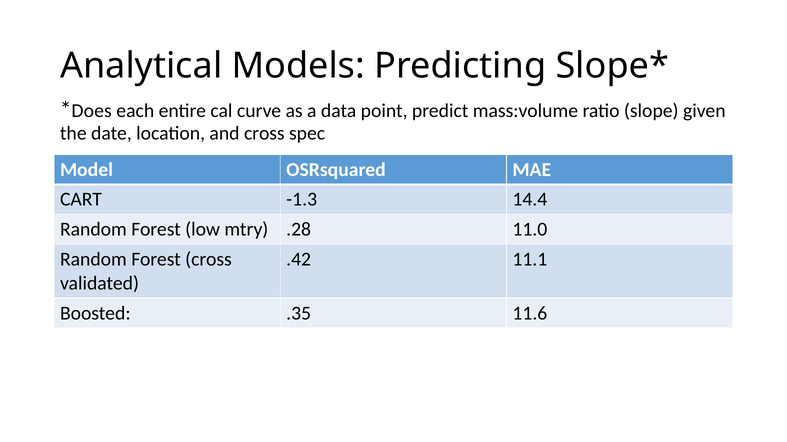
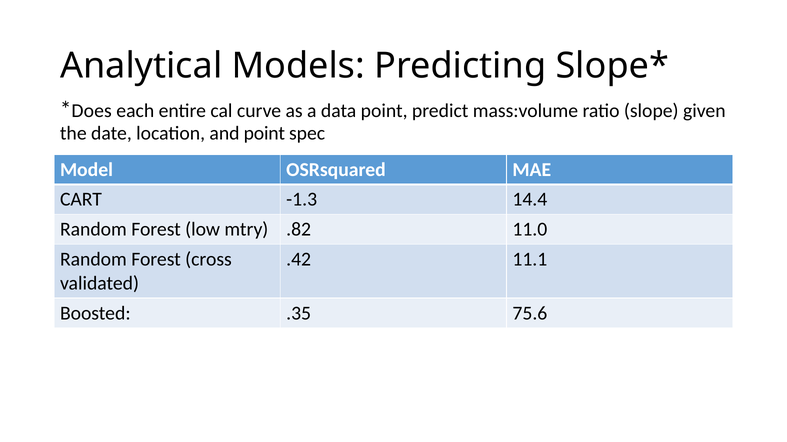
and cross: cross -> point (264, 133)
.28: .28 -> .82 (299, 230)
11.6: 11.6 -> 75.6 (530, 314)
